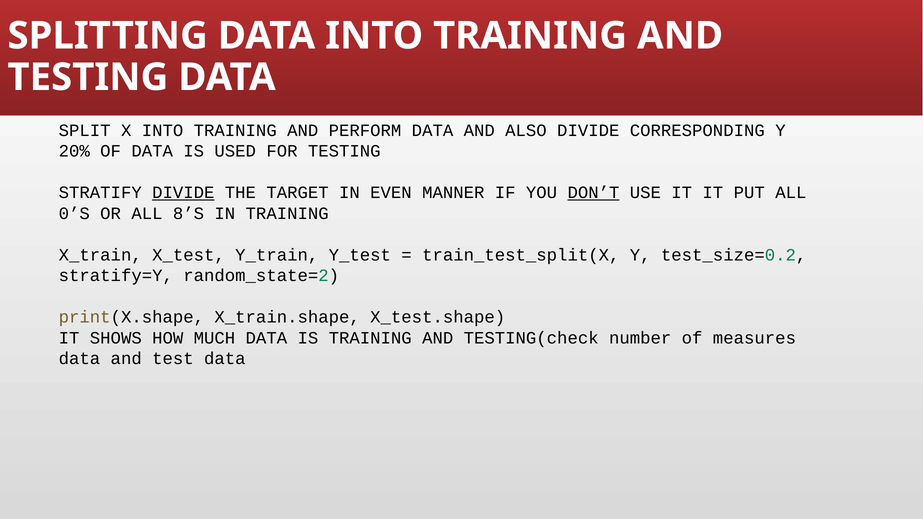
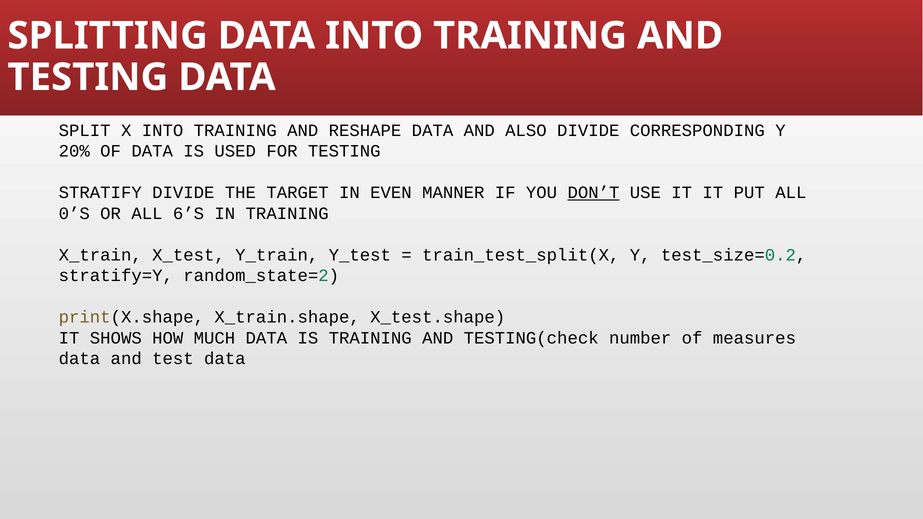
PERFORM: PERFORM -> RESHAPE (365, 130)
DIVIDE underline: present -> none (183, 193)
8’S: 8’S -> 6’S (188, 213)
